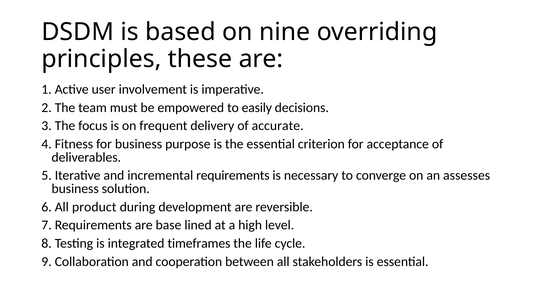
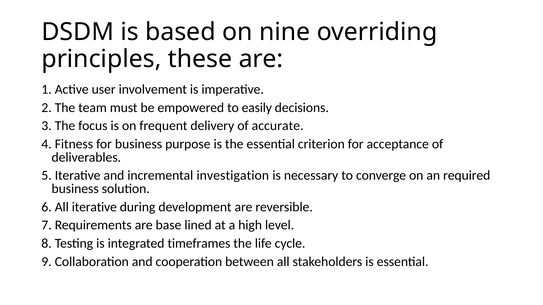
incremental requirements: requirements -> investigation (233, 176)
assesses: assesses -> required (467, 176)
All product: product -> iterative (94, 207)
